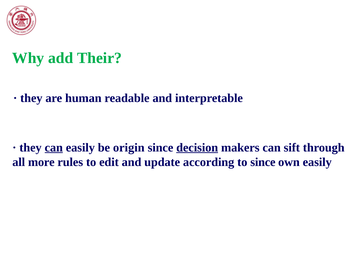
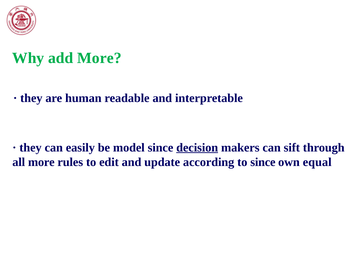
add Their: Their -> More (99, 58)
can underline: present -> none (54, 147)
origin: origin -> model (129, 147)
own easily: easily -> equal (317, 162)
